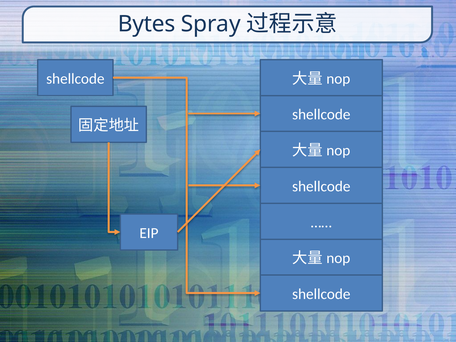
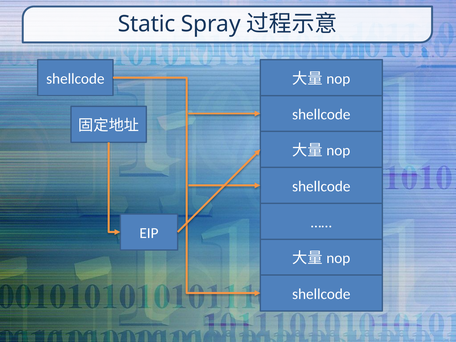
Bytes: Bytes -> Static (147, 24)
